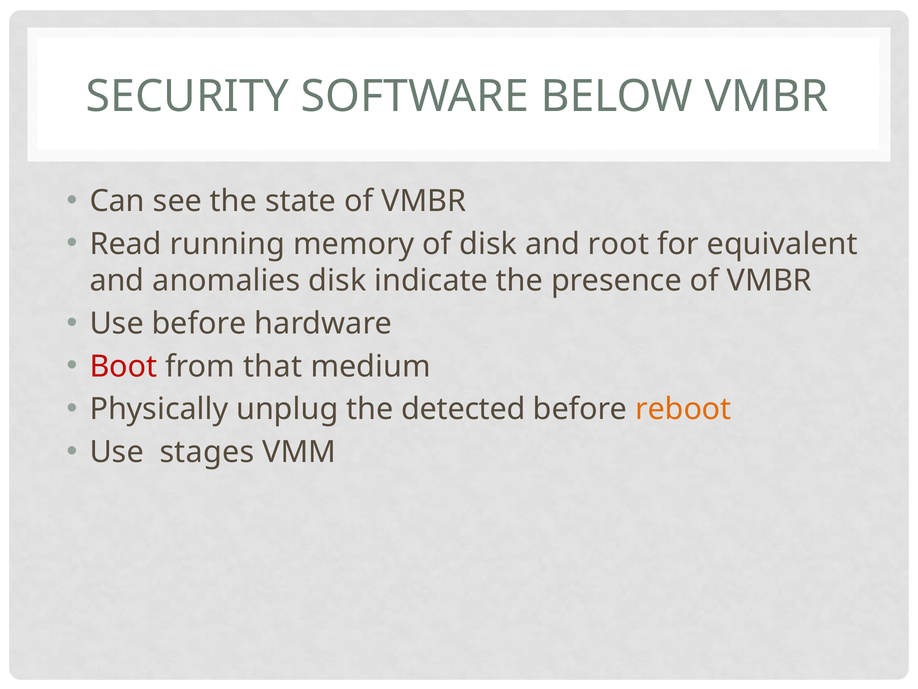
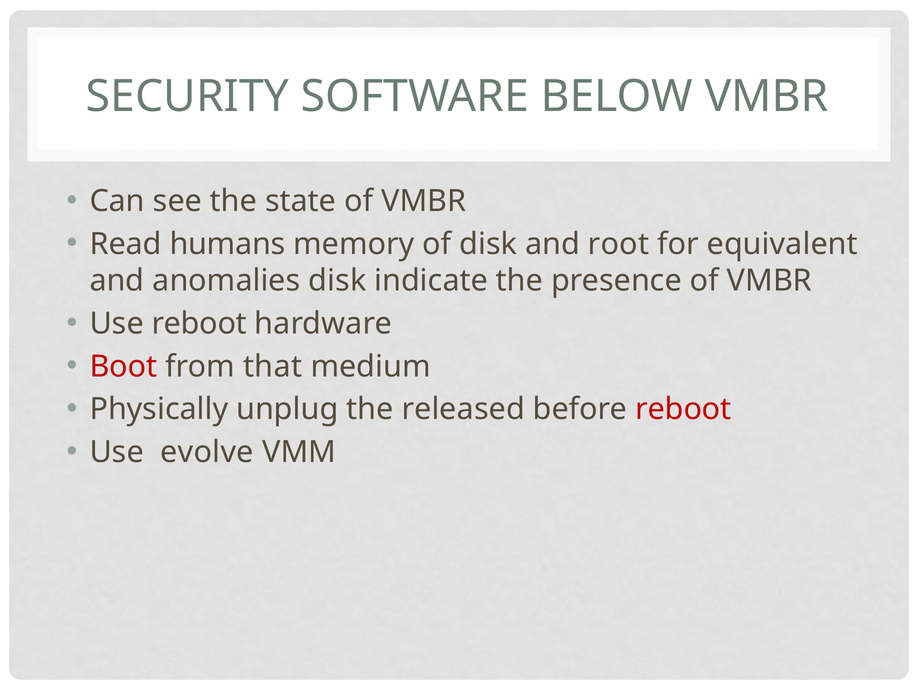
running: running -> humans (228, 244)
Use before: before -> reboot (199, 323)
detected: detected -> released (463, 409)
reboot colour: orange -> red (683, 409)
stages: stages -> evolve (207, 452)
